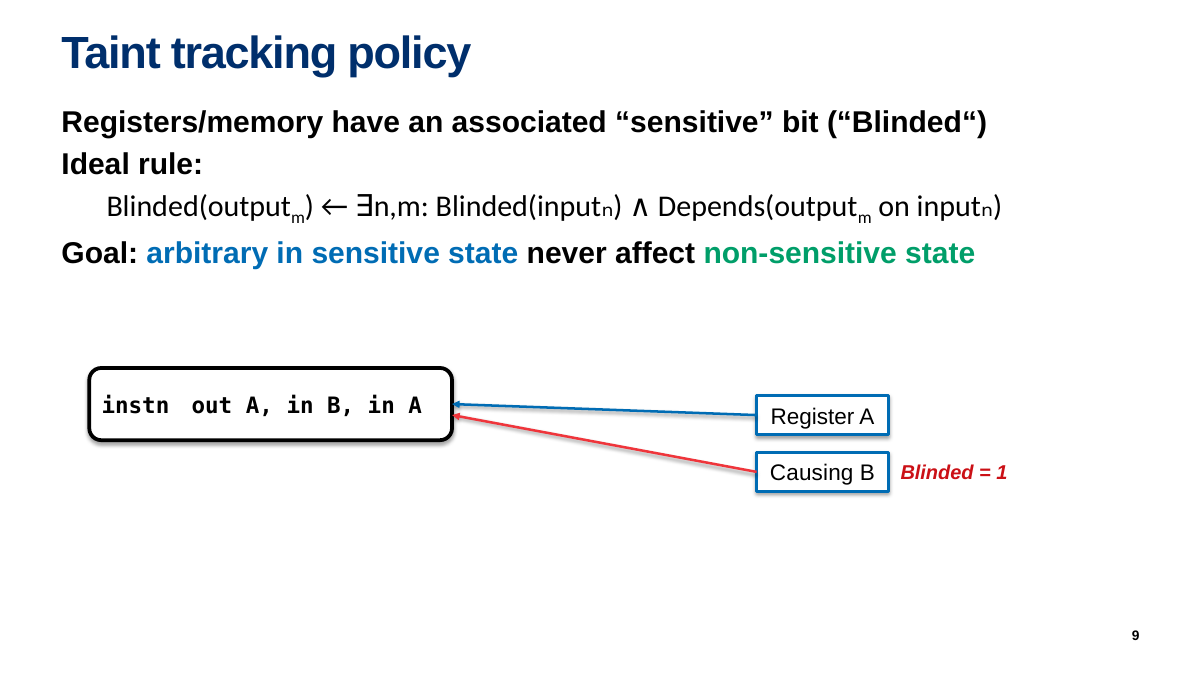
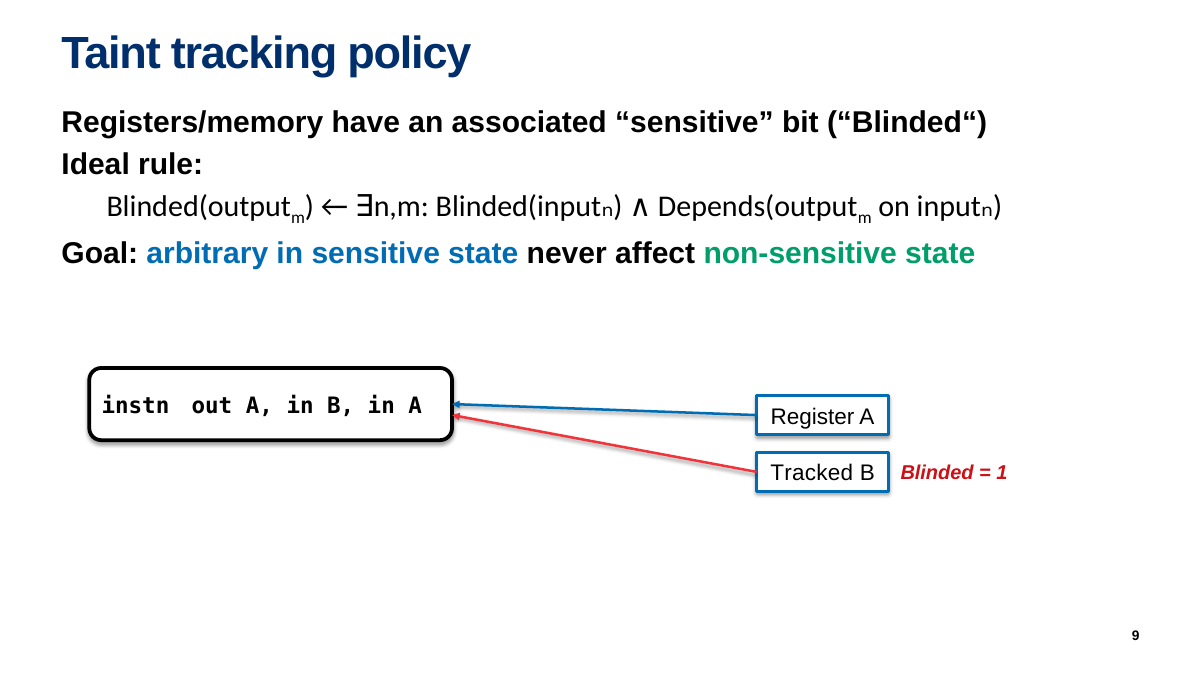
Causing: Causing -> Tracked (812, 473)
